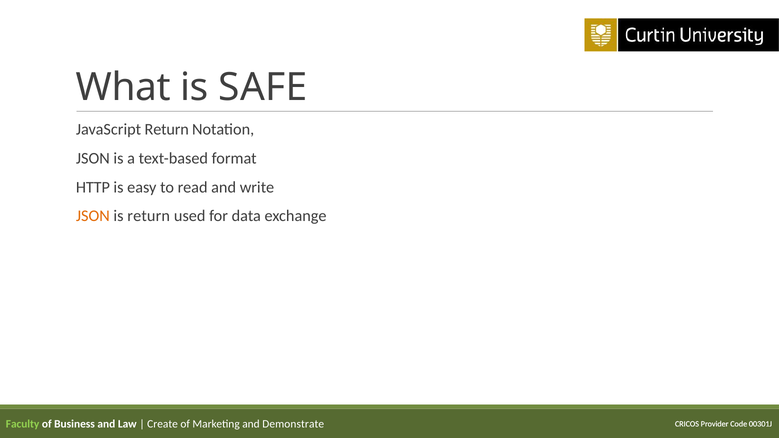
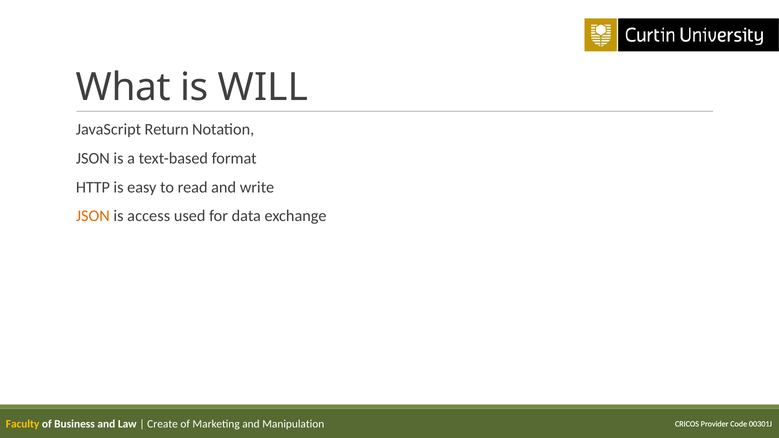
SAFE: SAFE -> WILL (263, 87)
is return: return -> access (149, 216)
Faculty colour: light green -> yellow (23, 424)
Demonstrate: Demonstrate -> Manipulation (293, 424)
